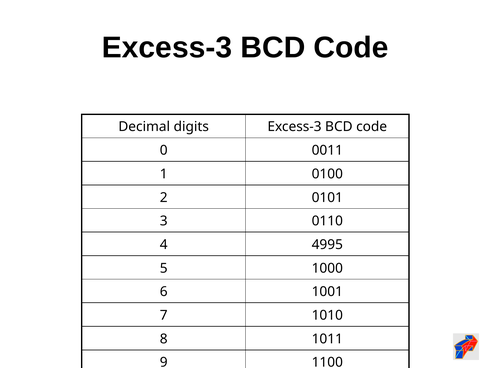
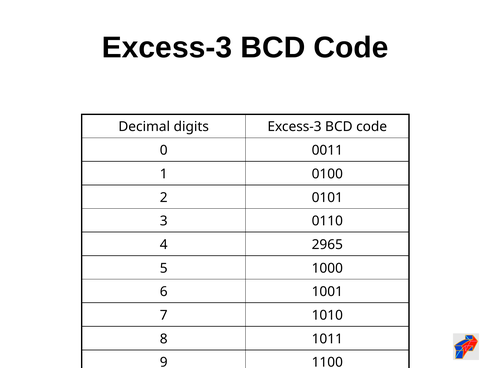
4995: 4995 -> 2965 (327, 245)
